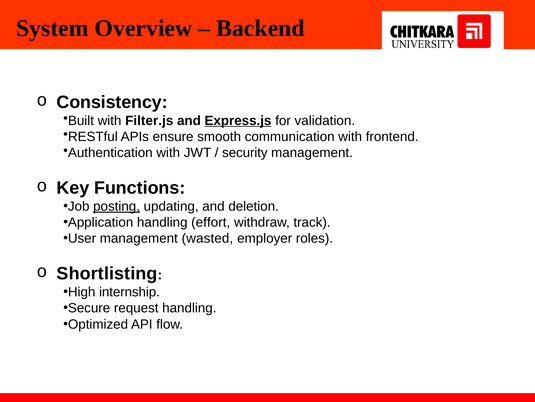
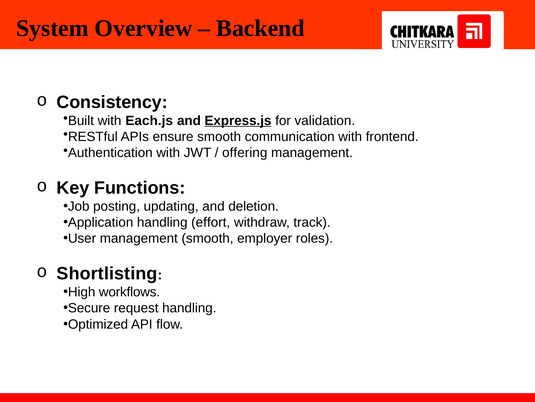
Filter.js: Filter.js -> Each.js (149, 120)
security: security -> offering (245, 153)
posting underline: present -> none (117, 206)
management wasted: wasted -> smooth (208, 238)
internship: internship -> workflows (129, 292)
